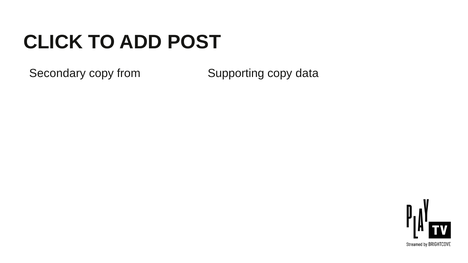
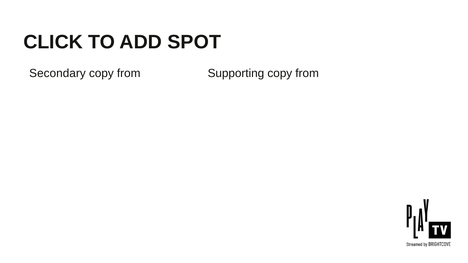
POST: POST -> SPOT (194, 42)
Supporting copy data: data -> from (307, 74)
